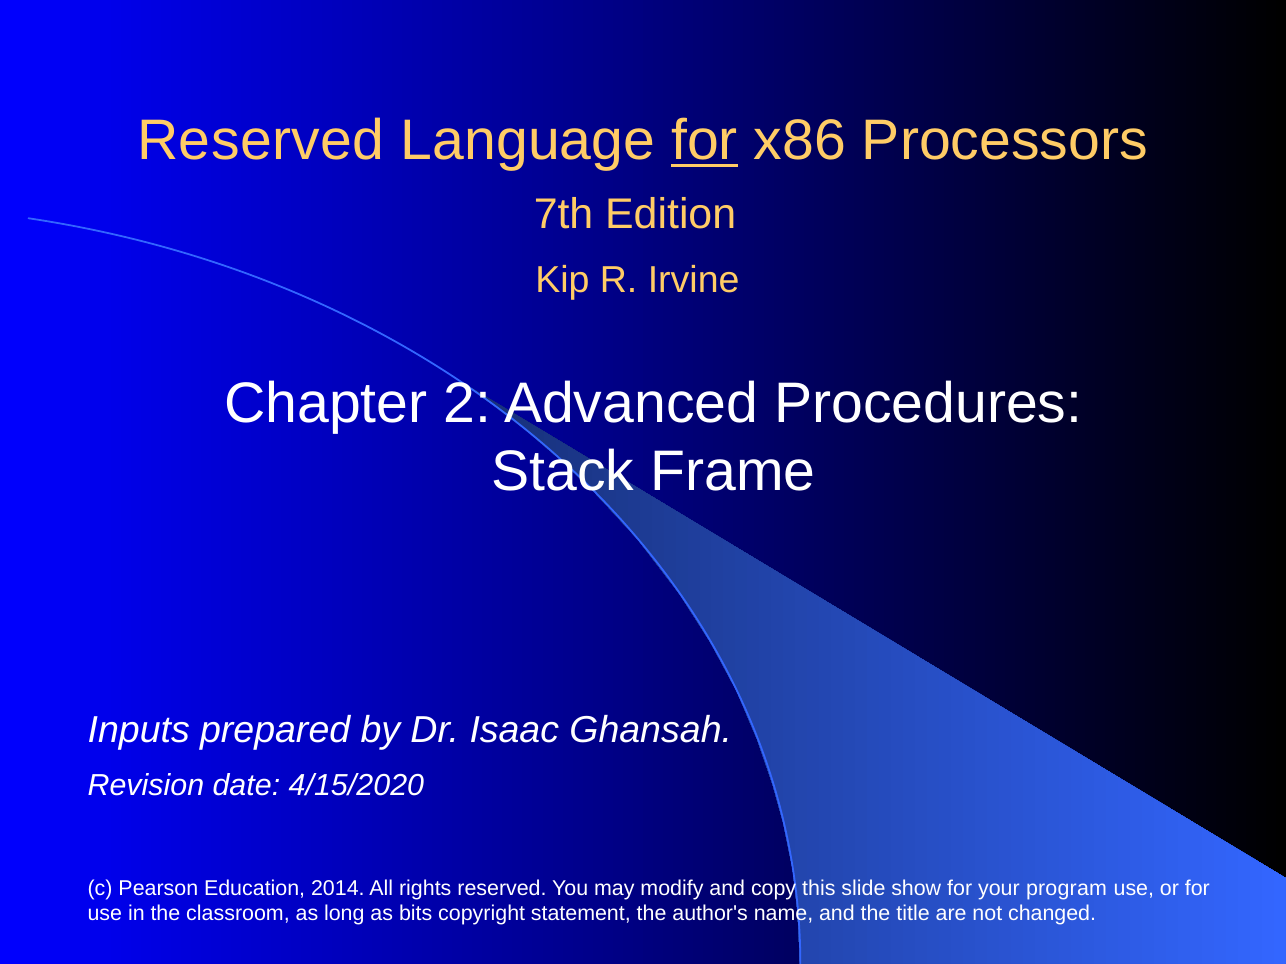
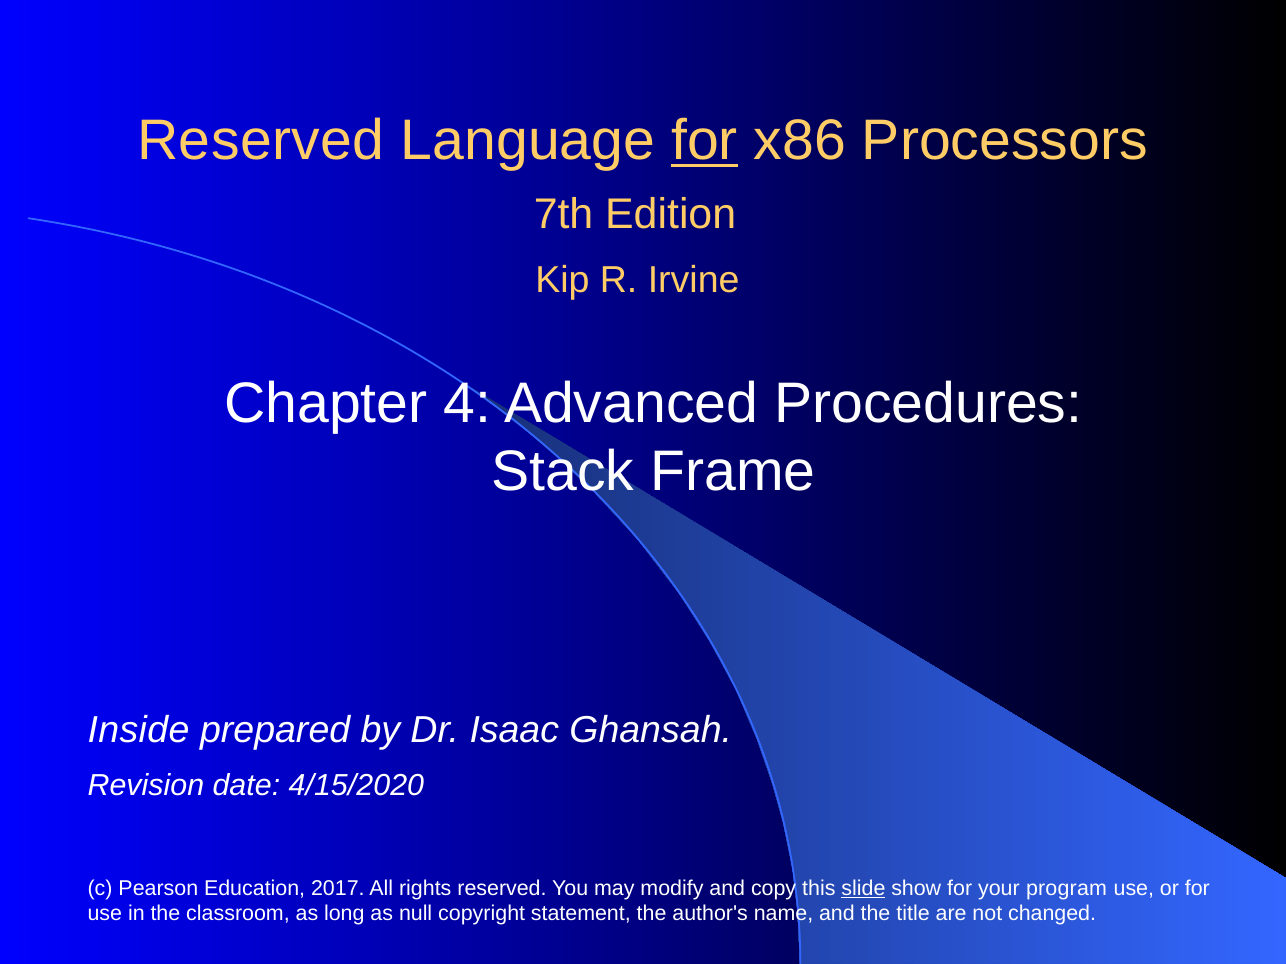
2: 2 -> 4 (467, 404)
Inputs: Inputs -> Inside (139, 730)
2014: 2014 -> 2017 (338, 889)
slide underline: none -> present (863, 889)
bits: bits -> null (416, 914)
